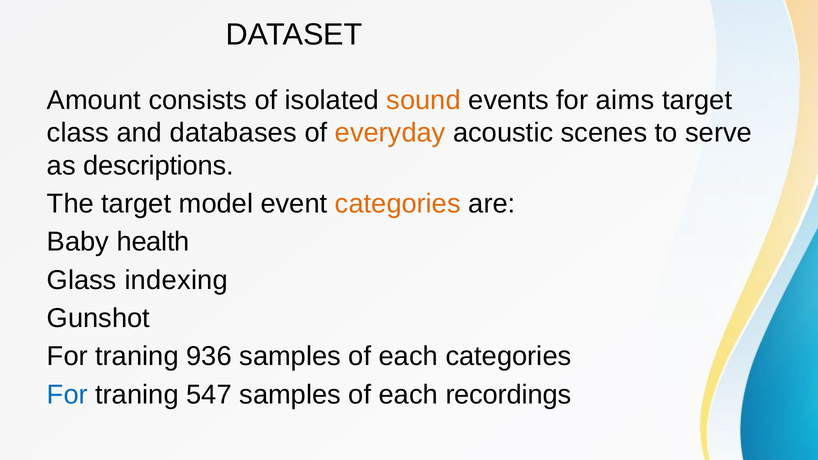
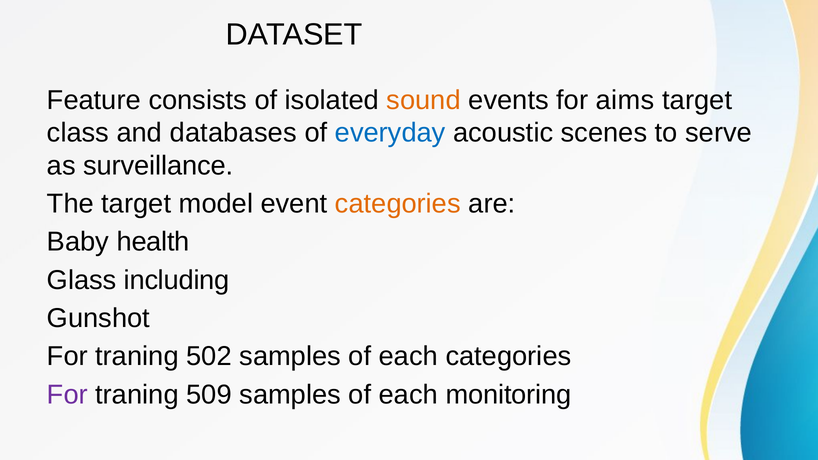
Amount: Amount -> Feature (94, 100)
everyday colour: orange -> blue (390, 133)
descriptions: descriptions -> surveillance (158, 166)
indexing: indexing -> including (177, 280)
936: 936 -> 502 (209, 356)
For colour: blue -> purple (67, 395)
547: 547 -> 509 (209, 395)
recordings: recordings -> monitoring (509, 395)
